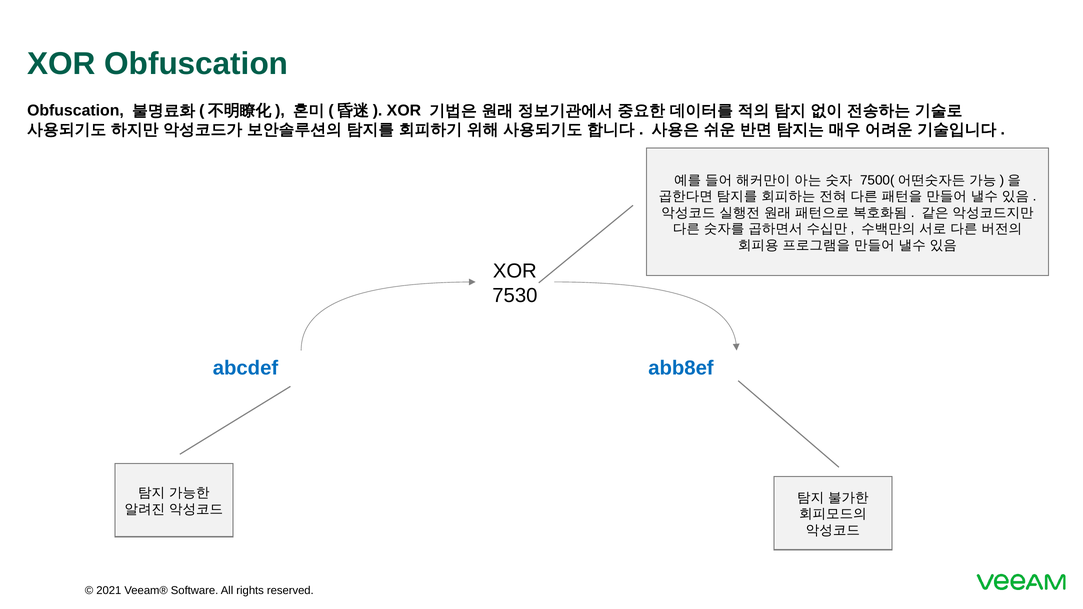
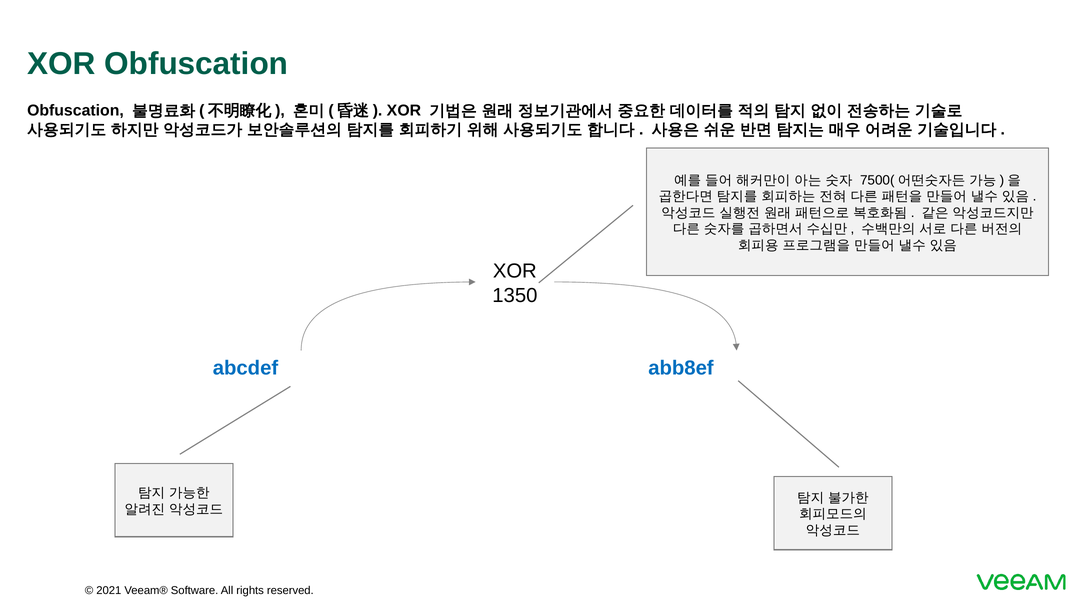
7530: 7530 -> 1350 (515, 296)
